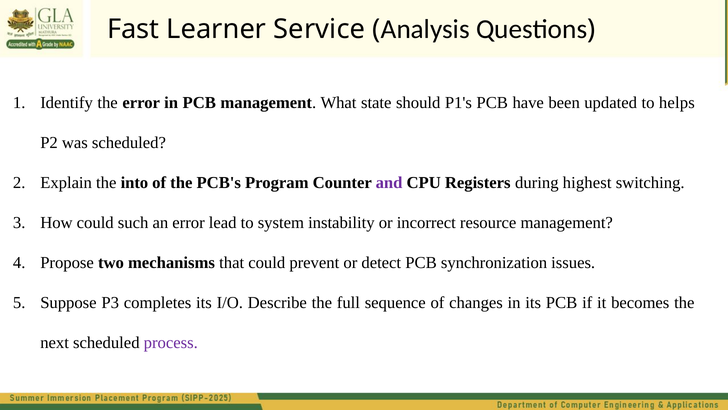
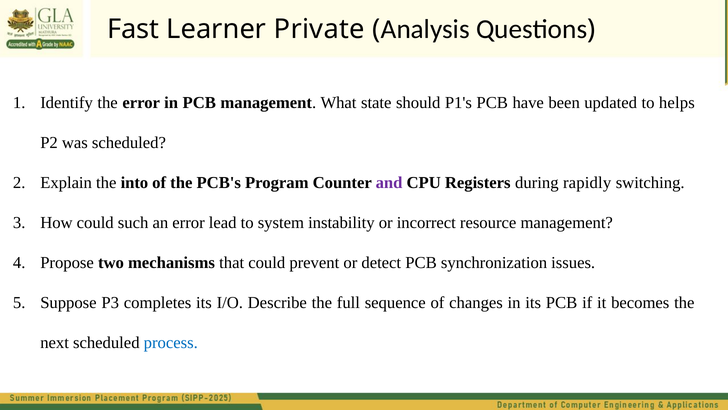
Service: Service -> Private (319, 29)
highest: highest -> rapidly (587, 182)
process colour: purple -> blue (171, 343)
